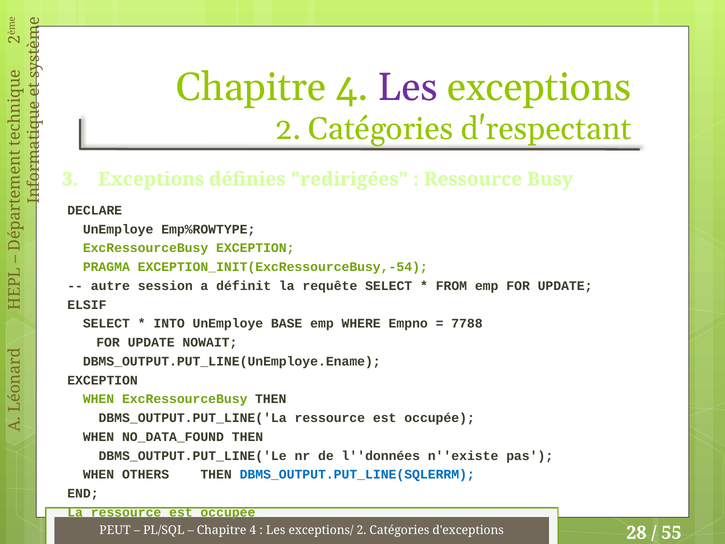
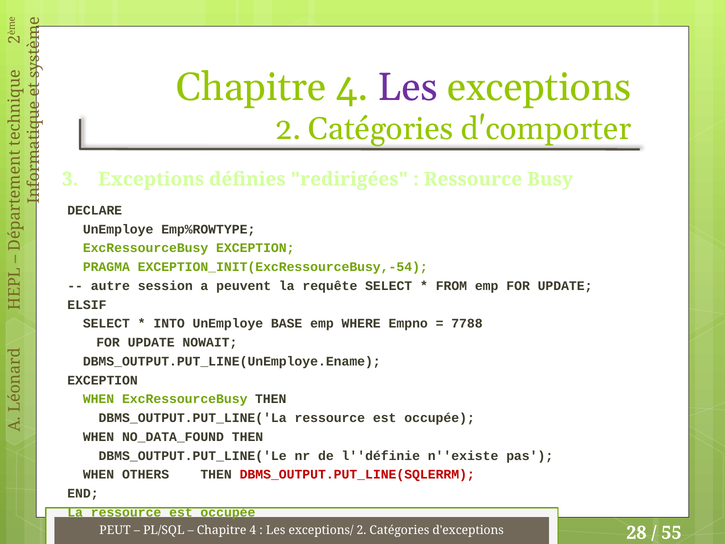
d'respectant: d'respectant -> d'comporter (546, 129)
définit: définit -> peuvent (244, 286)
l''données: l''données -> l''définie (381, 456)
DBMS_OUTPUT.PUT_LINE(SQLERRM colour: blue -> red (357, 474)
